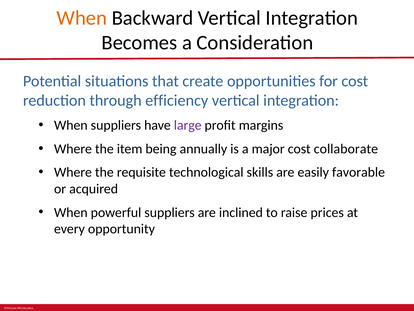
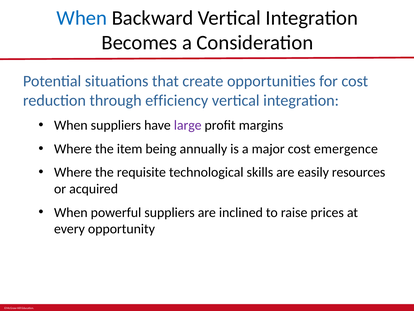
When colour: orange -> blue (82, 18)
collaborate: collaborate -> emergence (346, 149)
favorable: favorable -> resources (359, 172)
